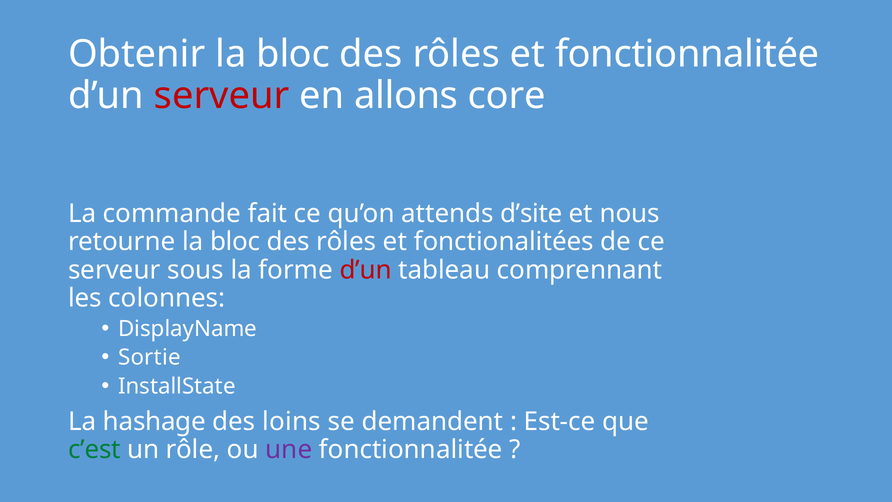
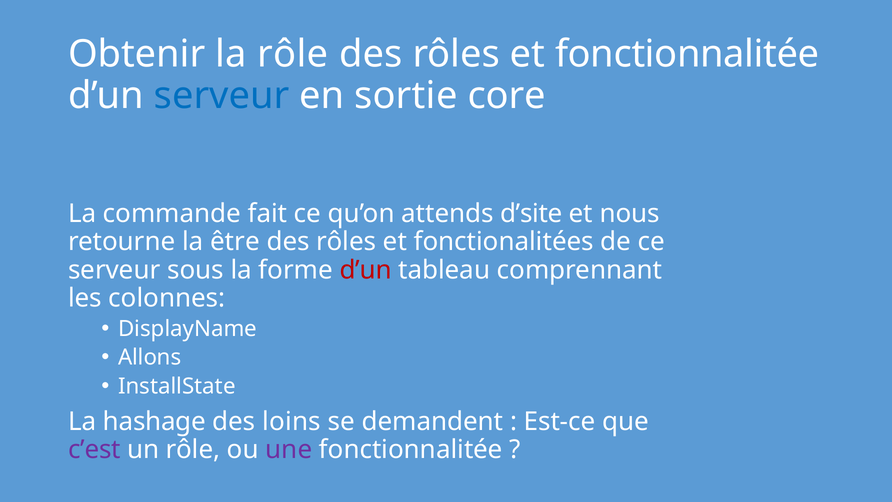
Obtenir la bloc: bloc -> rôle (293, 54)
serveur colour: red -> blue (222, 95)
allons: allons -> sortie (406, 95)
retourne la bloc: bloc -> être (235, 242)
Sortie: Sortie -> Allons (150, 357)
c’est colour: green -> purple (94, 449)
